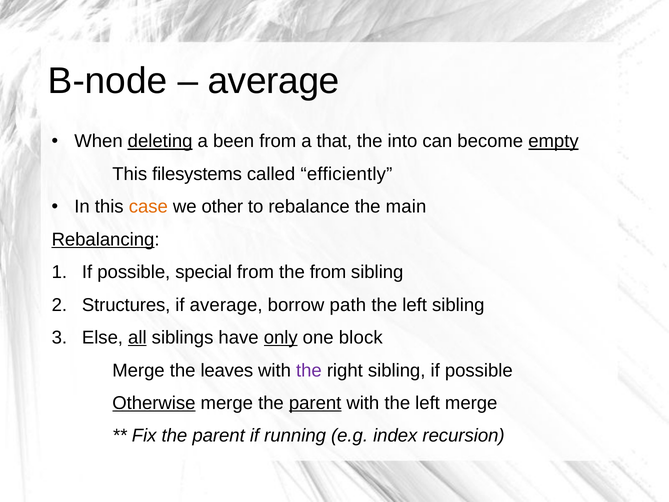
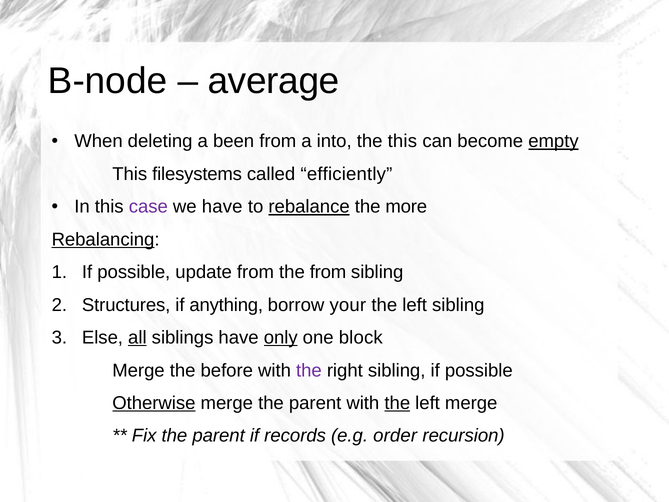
deleting underline: present -> none (160, 141)
that: that -> into (334, 141)
the into: into -> this (402, 141)
case colour: orange -> purple (148, 207)
we other: other -> have (222, 207)
rebalance underline: none -> present (309, 207)
main: main -> more (406, 207)
special: special -> update (204, 272)
if average: average -> anything (226, 305)
path: path -> your (348, 305)
leaves: leaves -> before (227, 370)
parent underline: present -> none (315, 403)
the underline: none -> present (397, 403)
running: running -> records (295, 436)
index: index -> order (395, 436)
